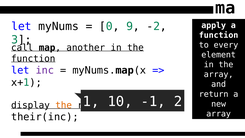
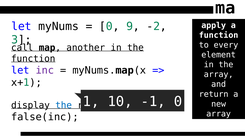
2: 2 -> 0 (178, 101)
the colour: orange -> blue (64, 105)
their(inc: their(inc -> false(inc (45, 117)
